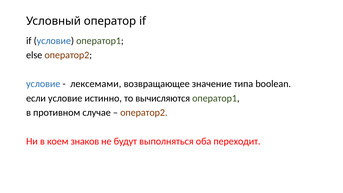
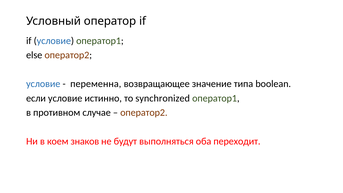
лексемами: лексемами -> переменна (96, 84)
вычисляются: вычисляются -> synchronized (163, 98)
